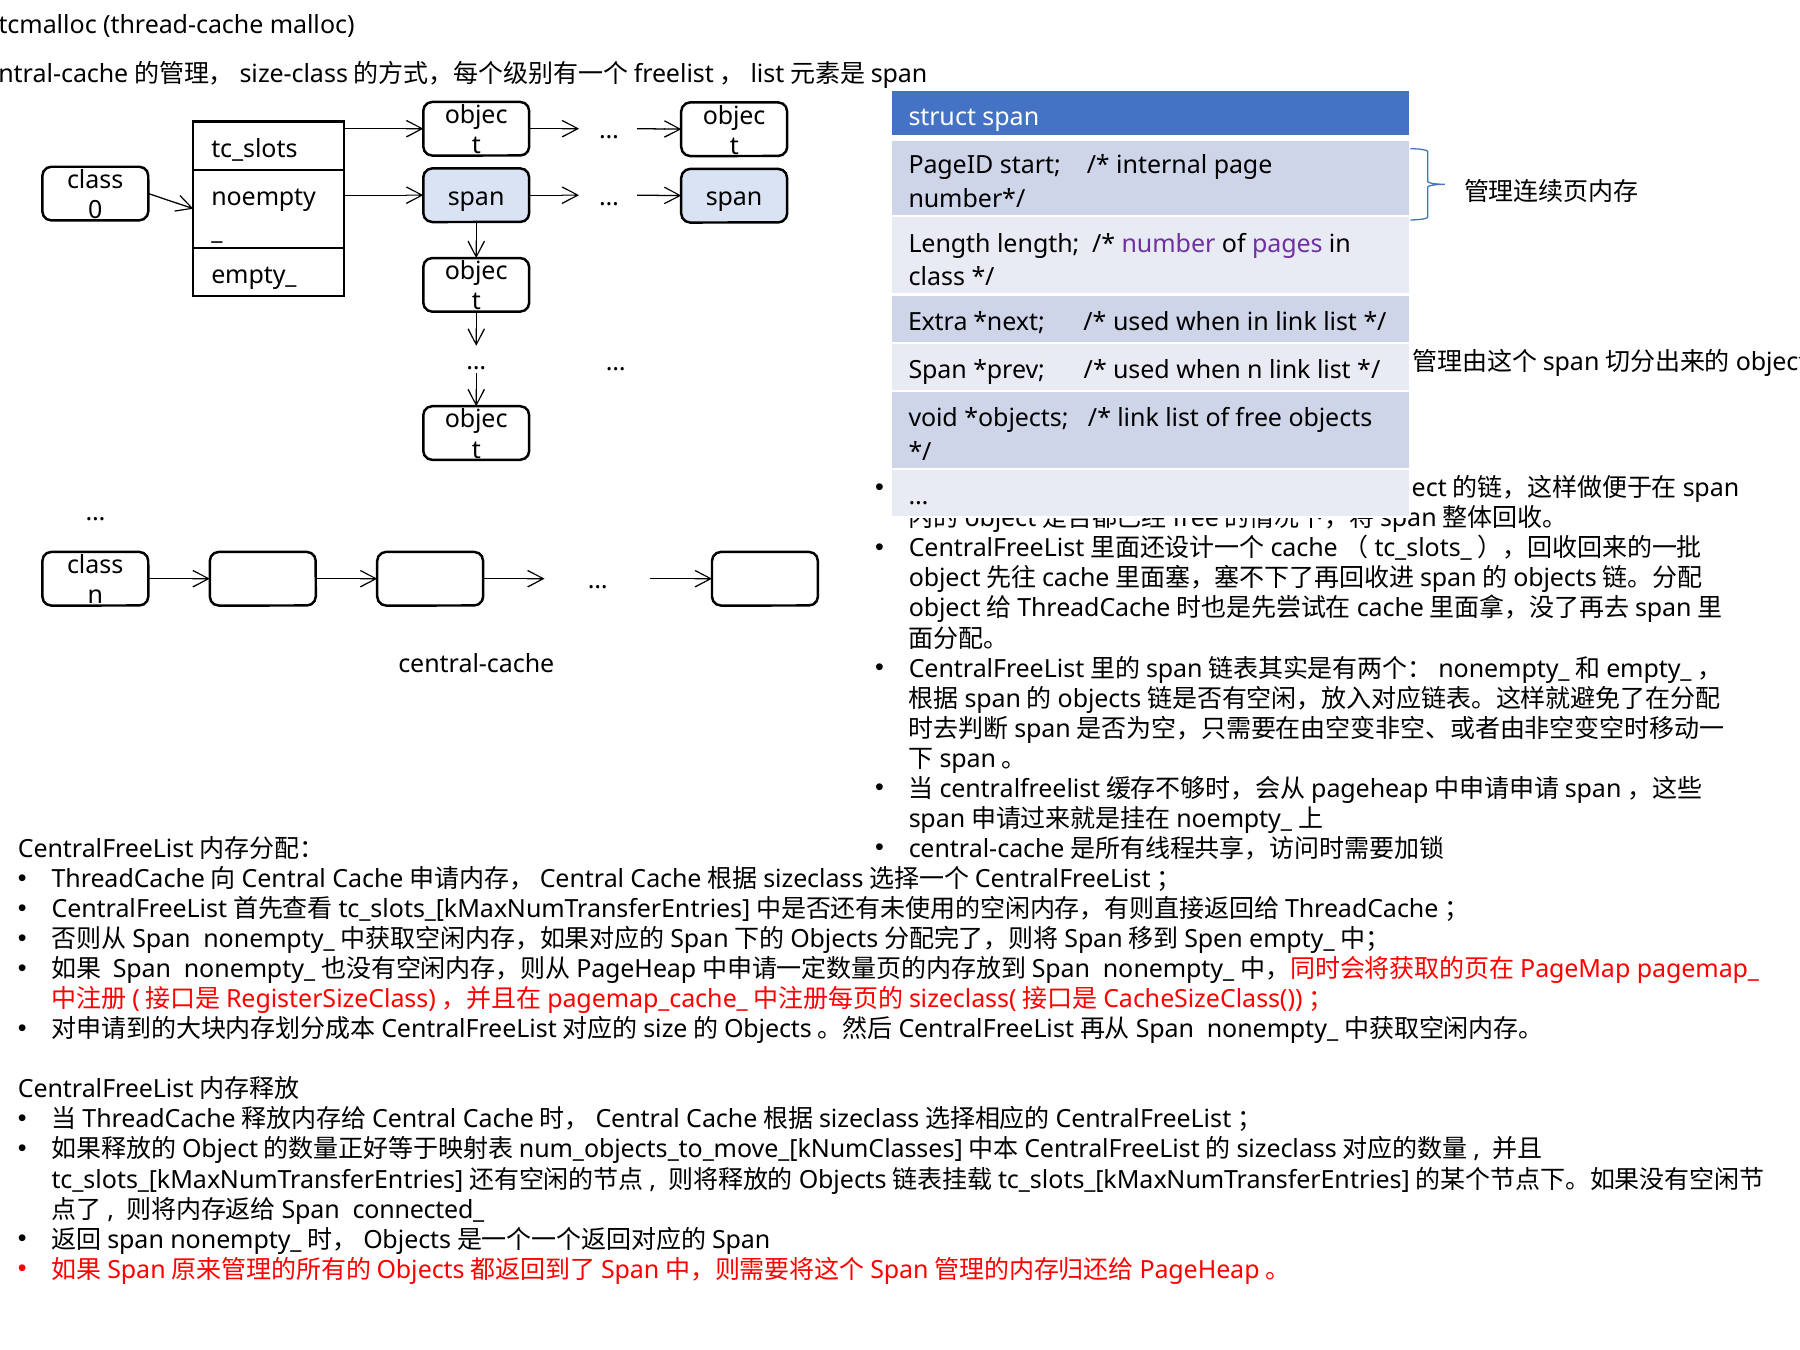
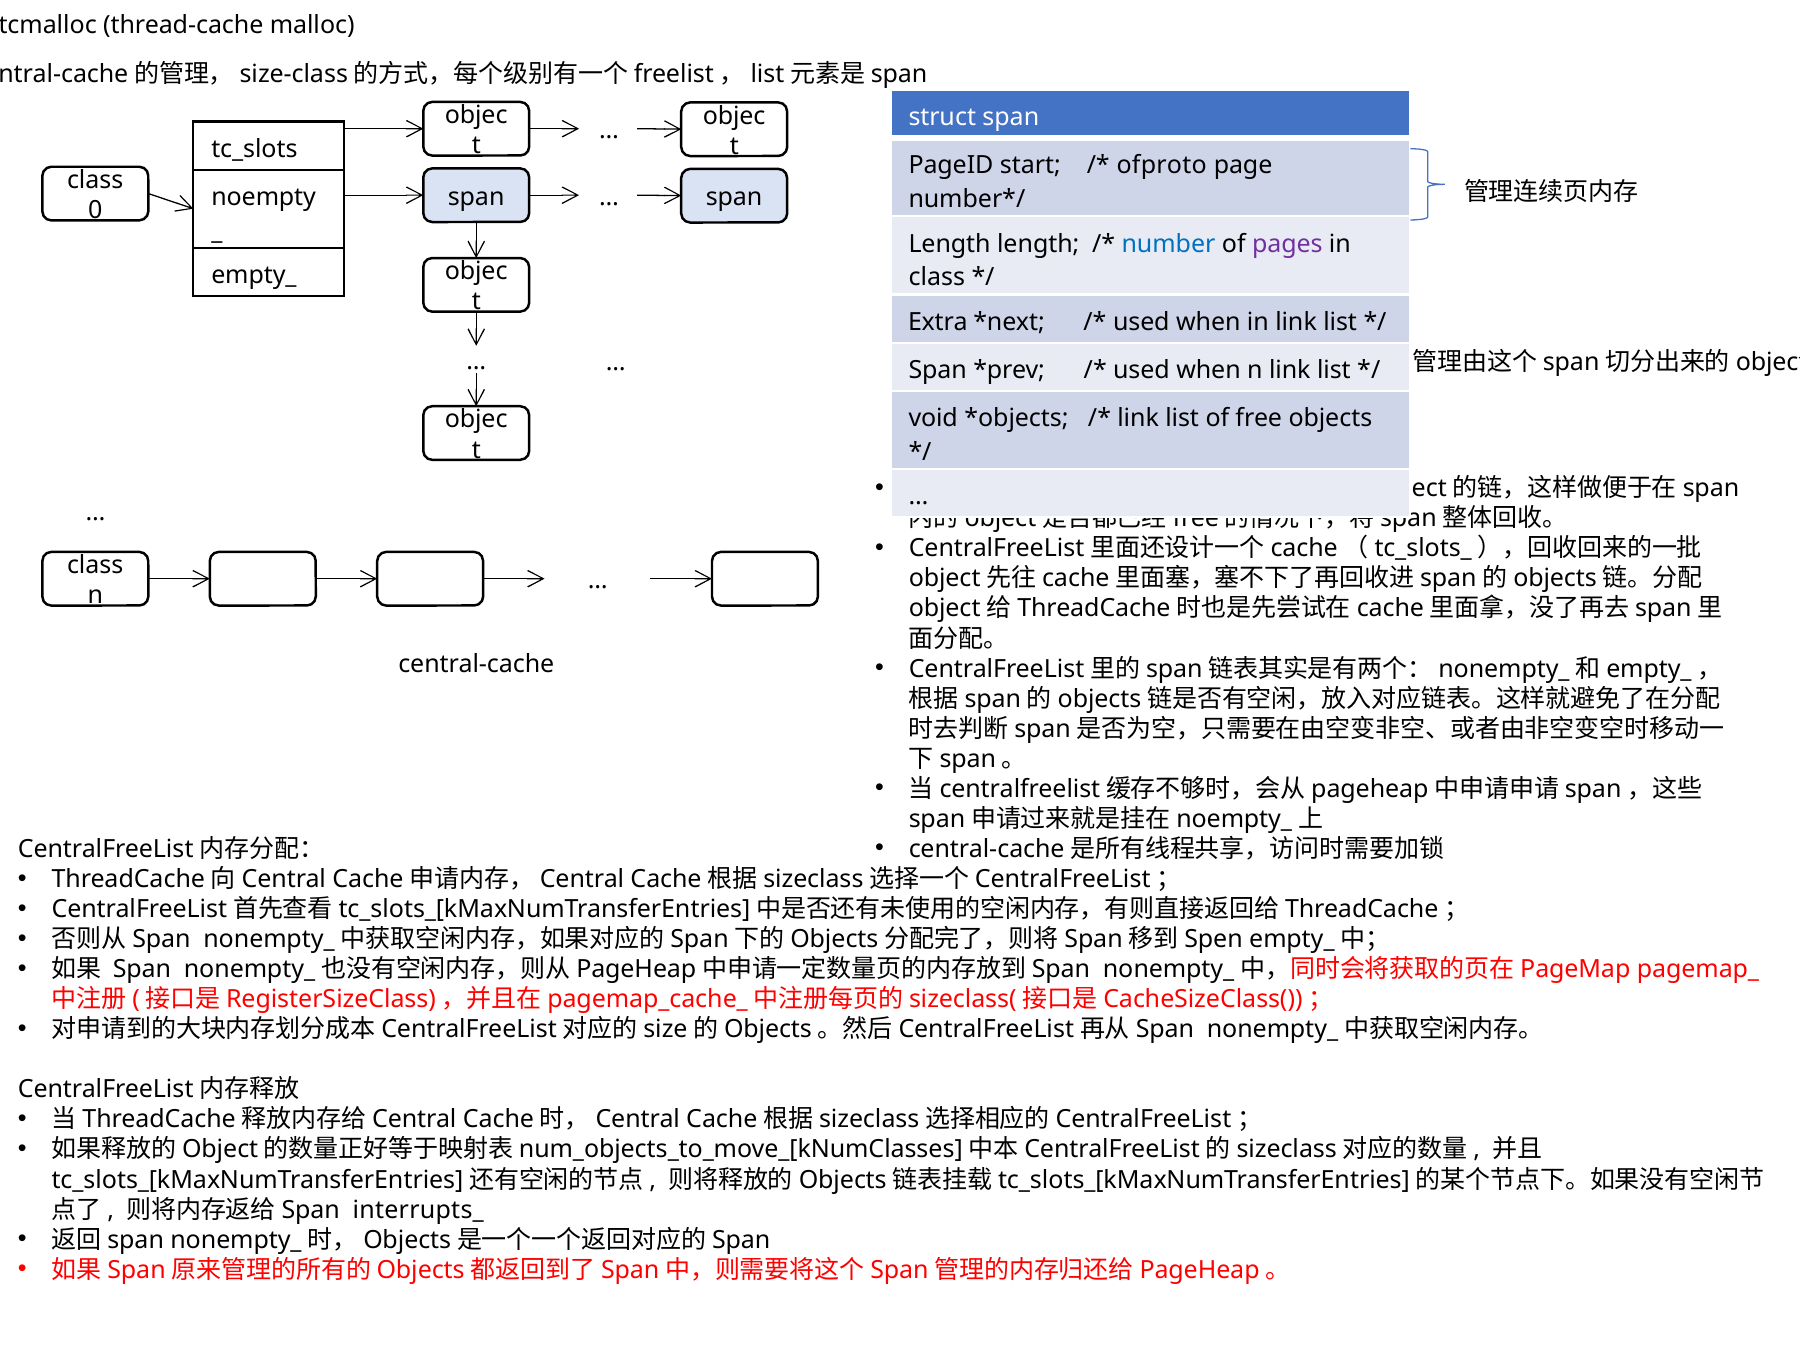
internal: internal -> ofproto (1162, 166)
number colour: purple -> blue (1169, 244)
connected_: connected_ -> interrupts_ (418, 1210)
